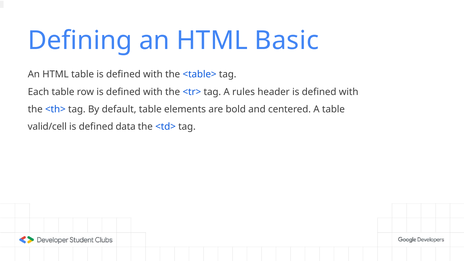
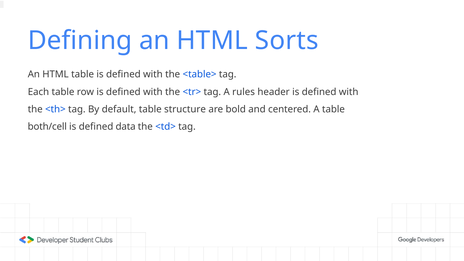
Basic: Basic -> Sorts (287, 41)
elements: elements -> structure (185, 109)
valid/cell: valid/cell -> both/cell (47, 127)
